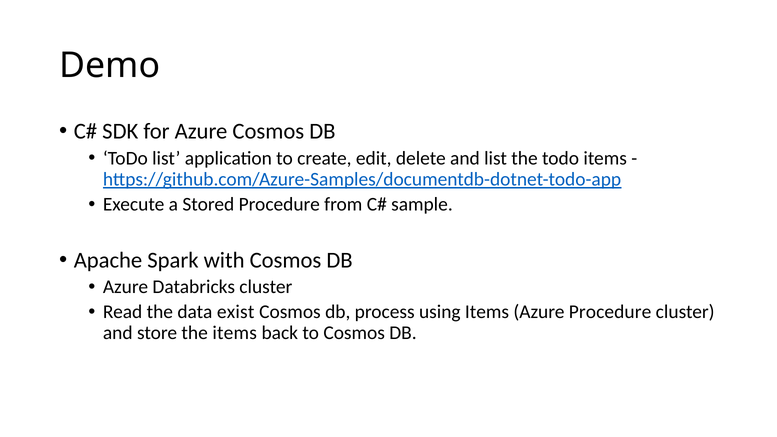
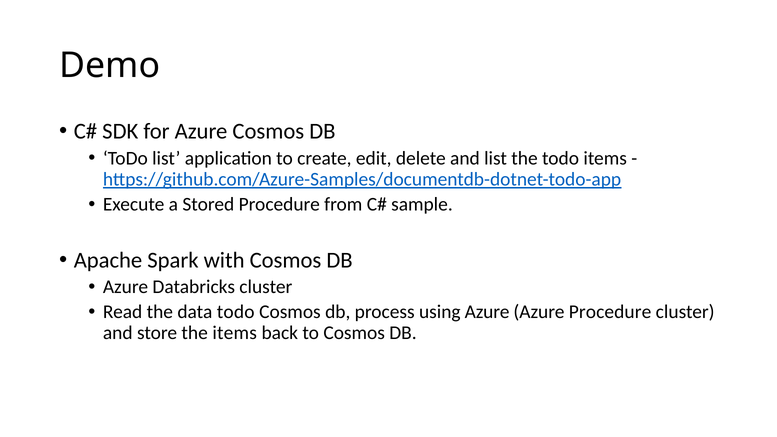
data exist: exist -> todo (236, 312)
using Items: Items -> Azure (487, 312)
